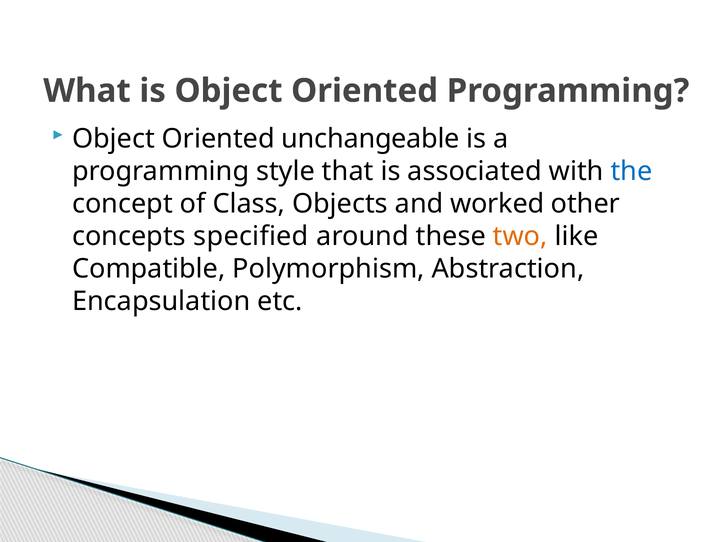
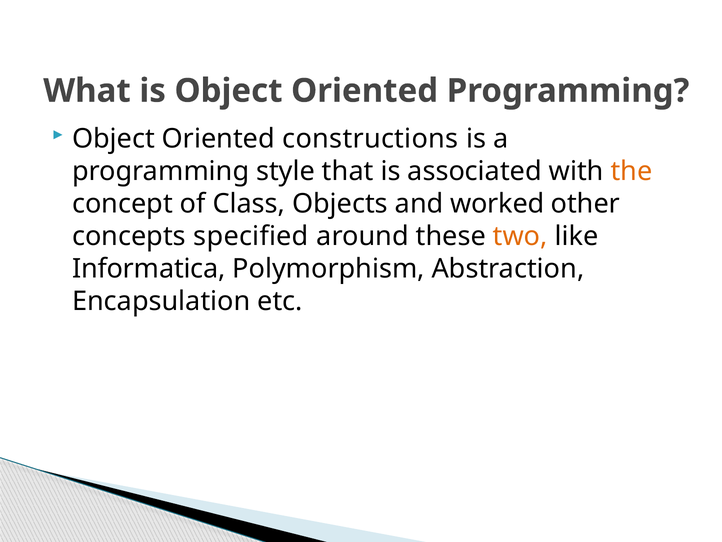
unchangeable: unchangeable -> constructions (370, 139)
the colour: blue -> orange (632, 171)
Compatible: Compatible -> Informatica (149, 269)
